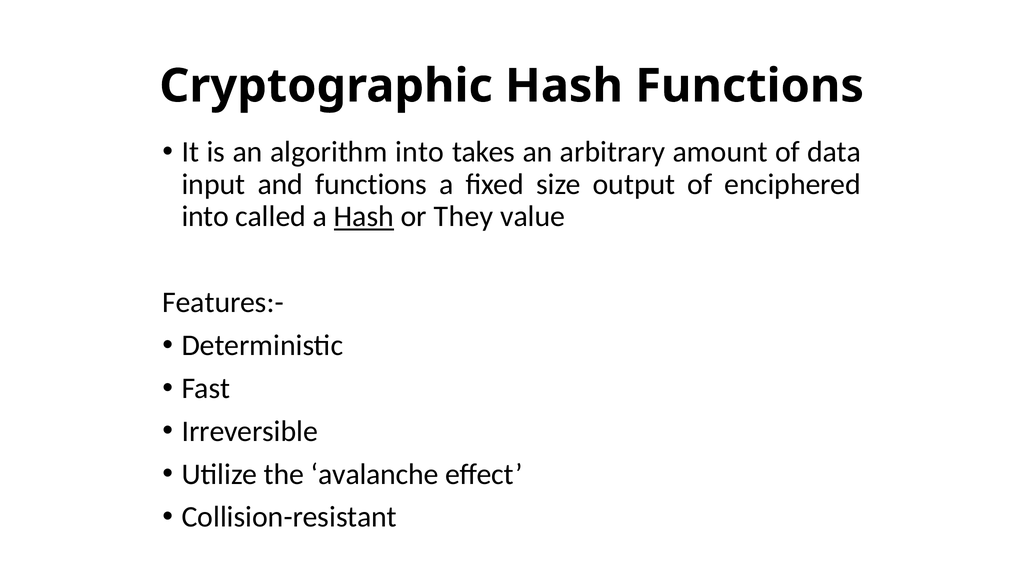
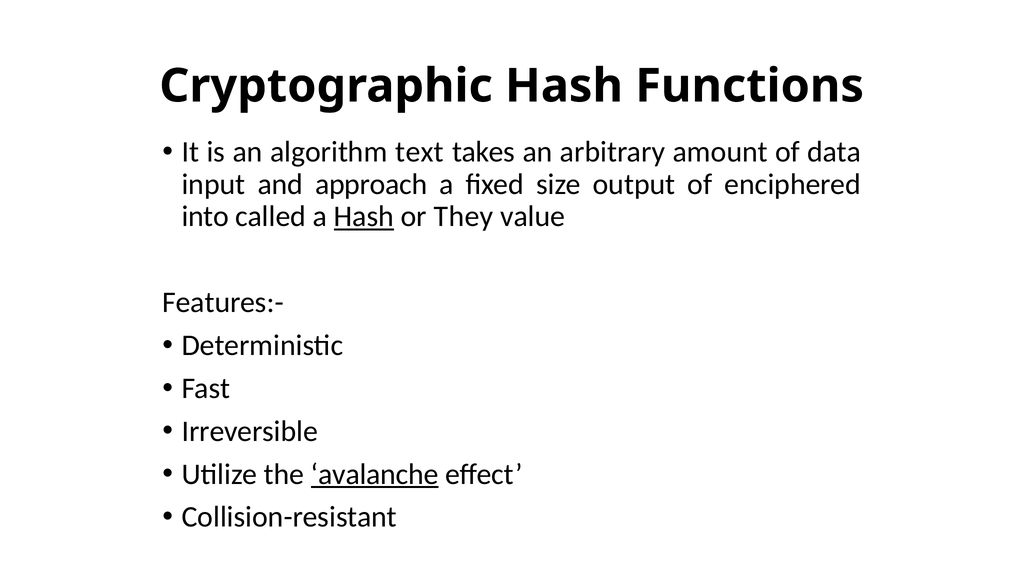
algorithm into: into -> text (420, 152)
and functions: functions -> approach (371, 184)
avalanche underline: none -> present (375, 474)
